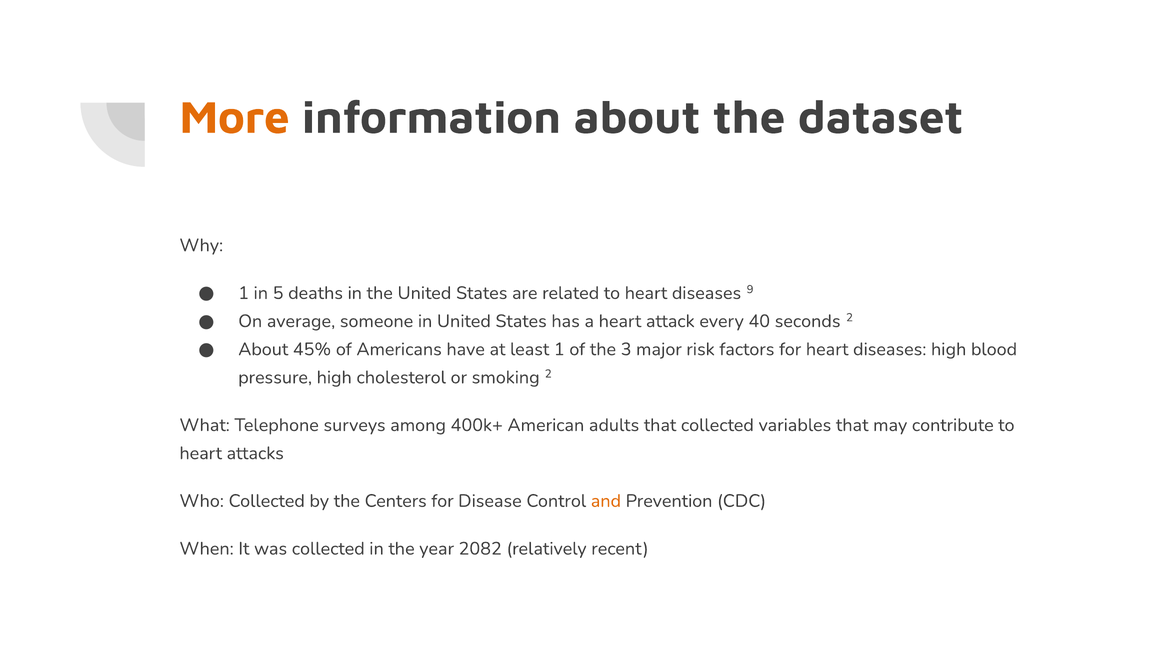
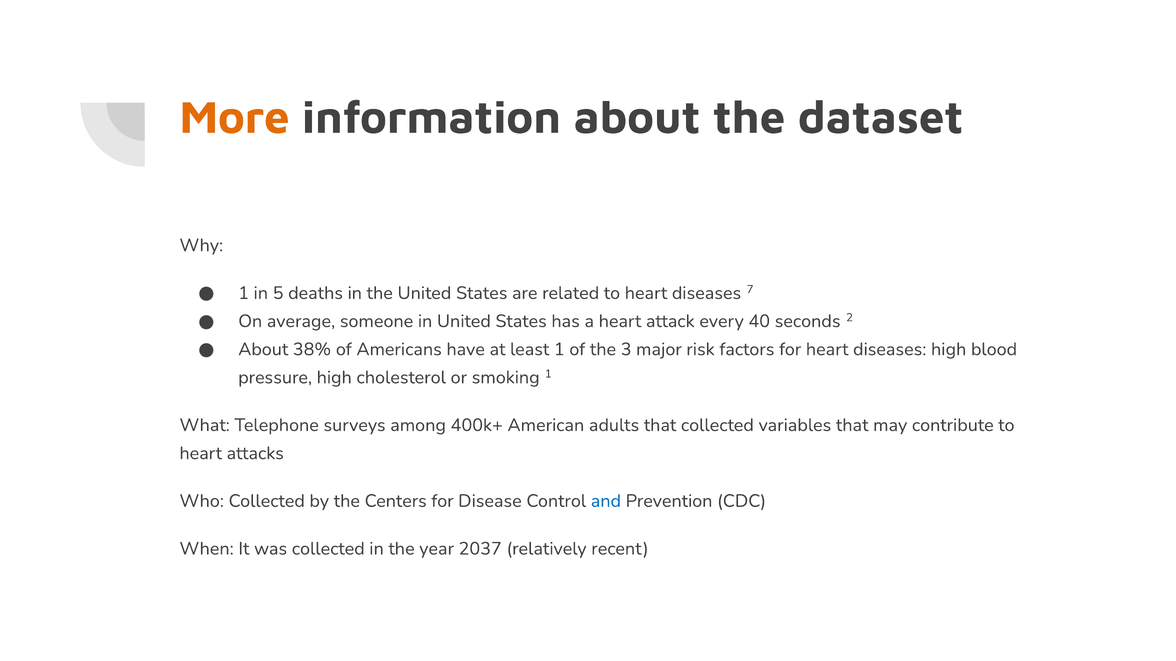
9: 9 -> 7 (750, 290)
45%: 45% -> 38% (312, 350)
smoking 2: 2 -> 1 (548, 374)
and colour: orange -> blue (606, 501)
2082: 2082 -> 2037 (480, 549)
